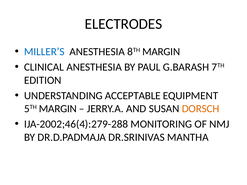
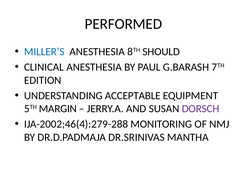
ELECTRODES: ELECTRODES -> PERFORMED (123, 24)
8TH MARGIN: MARGIN -> SHOULD (161, 52)
DORSCH colour: orange -> purple (201, 109)
